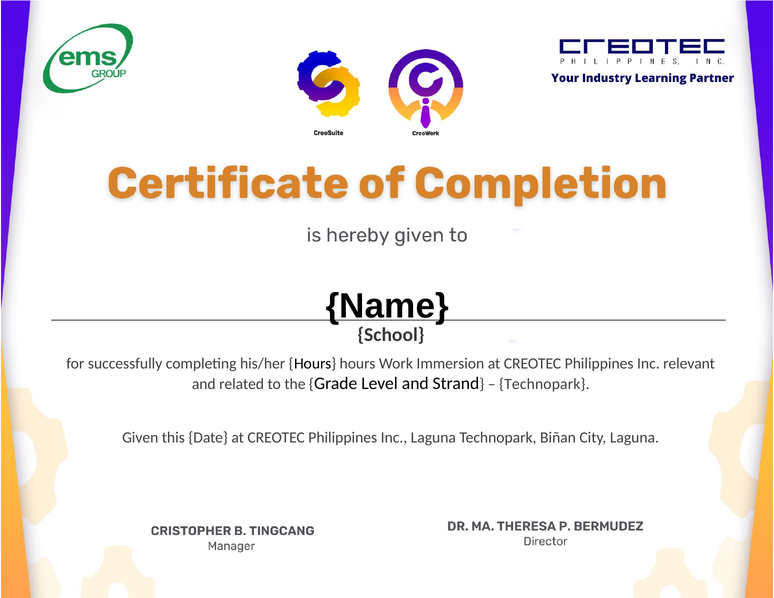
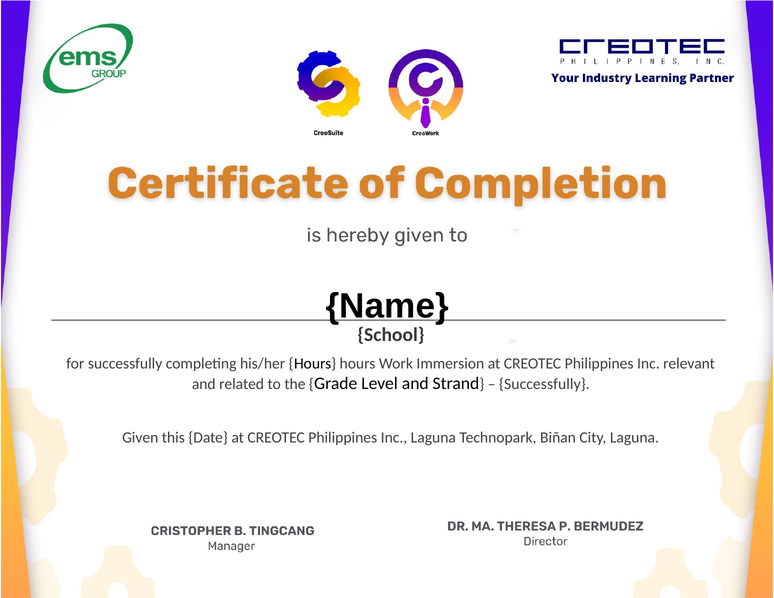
Technopark: Technopark -> Successfully (544, 384)
